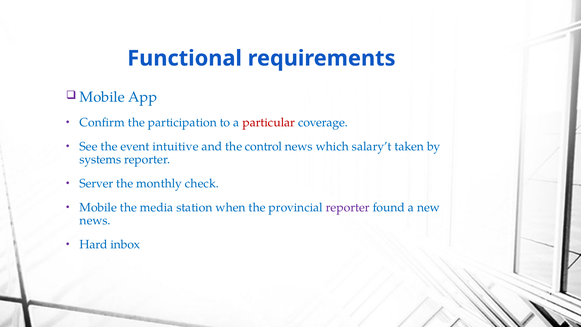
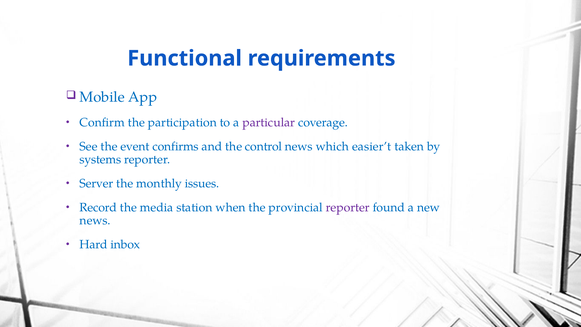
particular colour: red -> purple (269, 122)
intuitive: intuitive -> confirms (176, 146)
salary’t: salary’t -> easier’t (372, 146)
check: check -> issues (202, 183)
Mobile: Mobile -> Record (98, 207)
